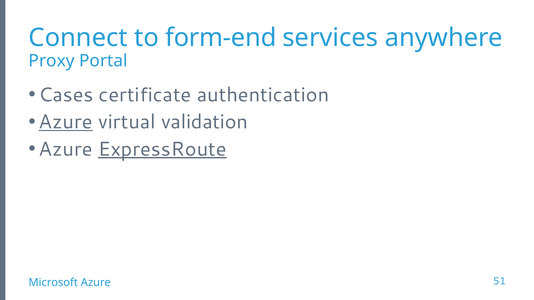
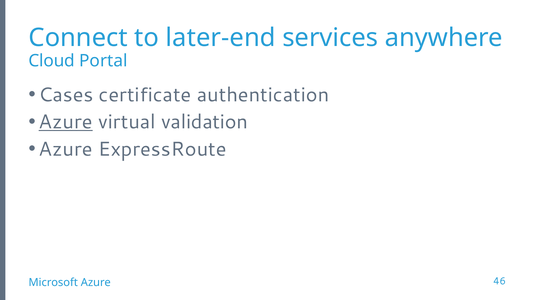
form-end: form-end -> later-end (221, 38)
Proxy: Proxy -> Cloud (52, 61)
ExpressRoute underline: present -> none (162, 149)
51: 51 -> 46 (500, 282)
